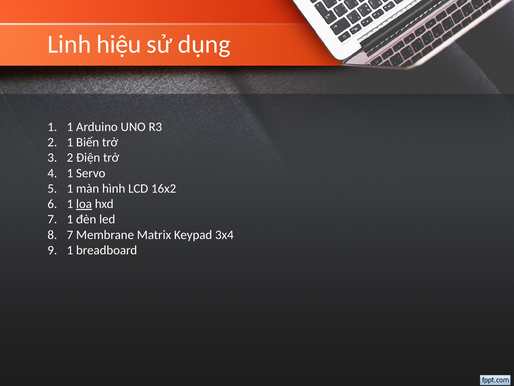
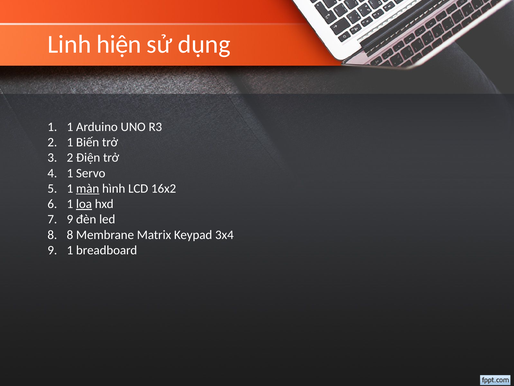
hiệu: hiệu -> hiện (119, 44)
màn underline: none -> present (88, 188)
1: 1 -> 9 (70, 219)
7: 7 -> 8 (70, 235)
